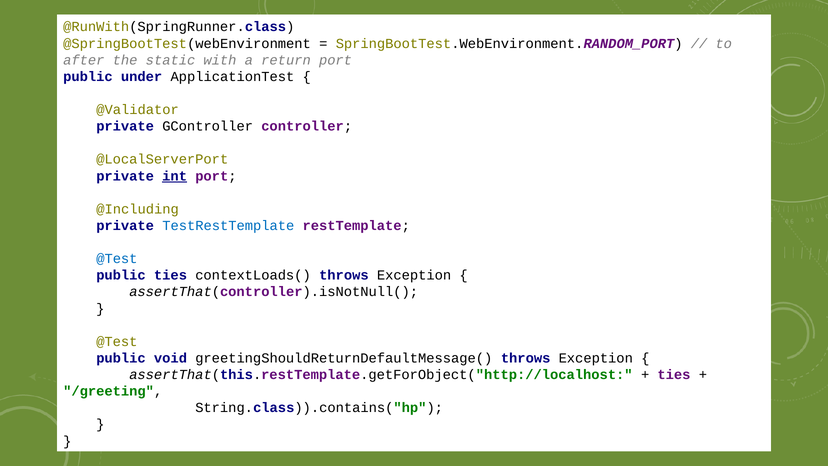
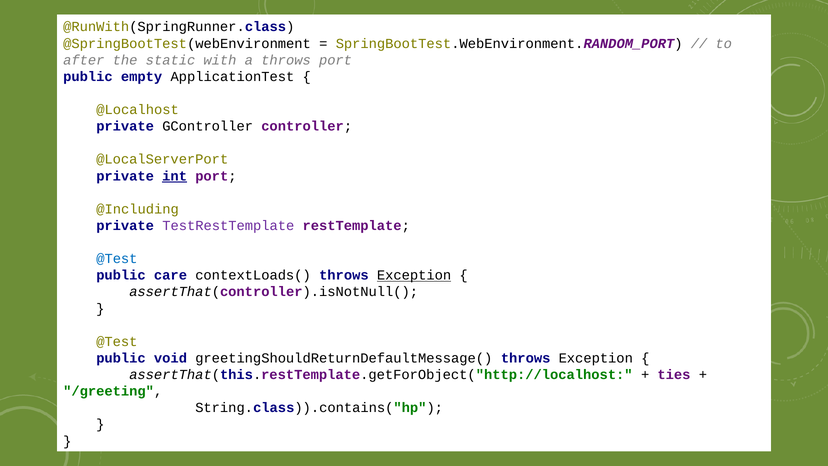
a return: return -> throws (286, 60)
under: under -> empty (142, 77)
@Validator: @Validator -> @Localhost (138, 110)
TestRestTemplate colour: blue -> purple (228, 226)
public ties: ties -> care (170, 275)
Exception underline: none -> present (414, 275)
